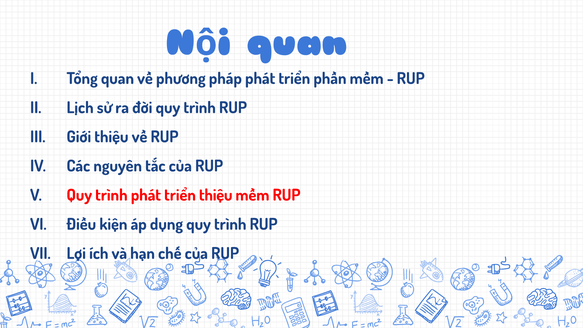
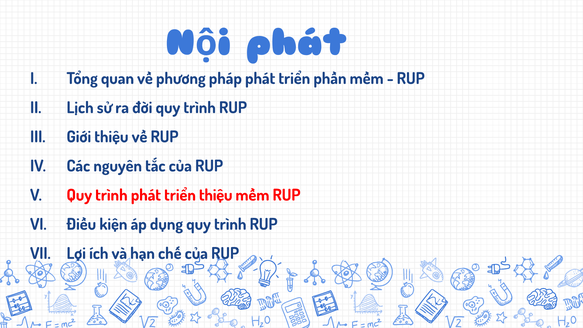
quan: quan -> phát (296, 43)
